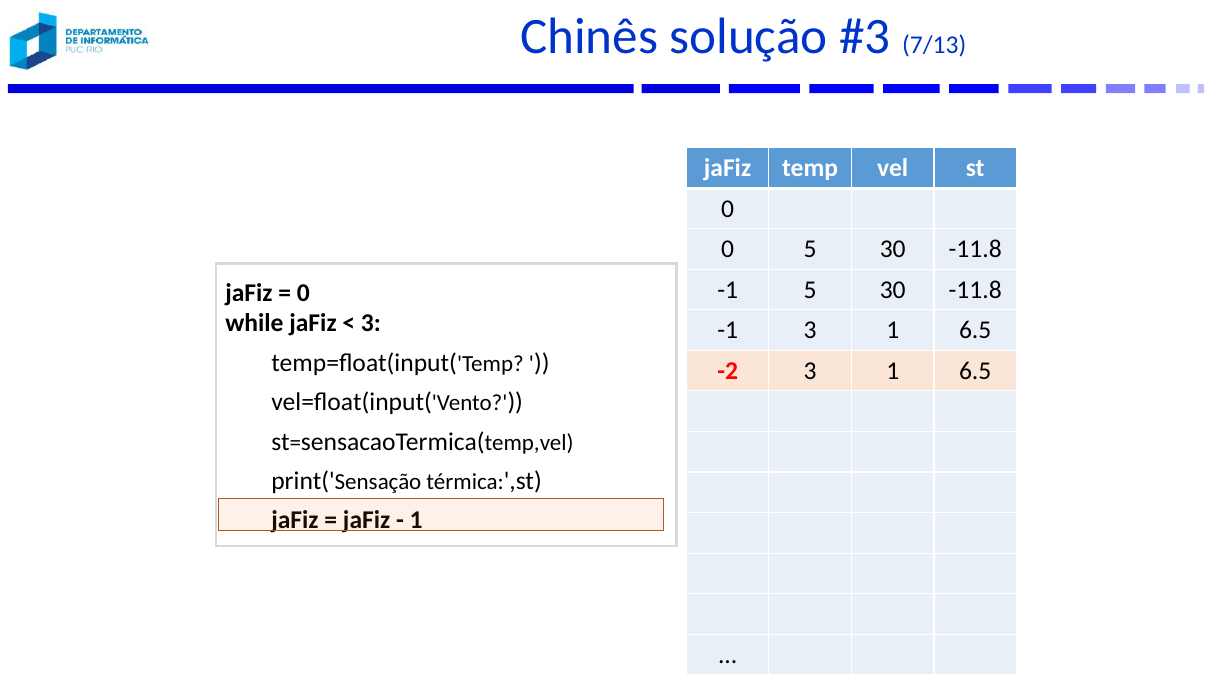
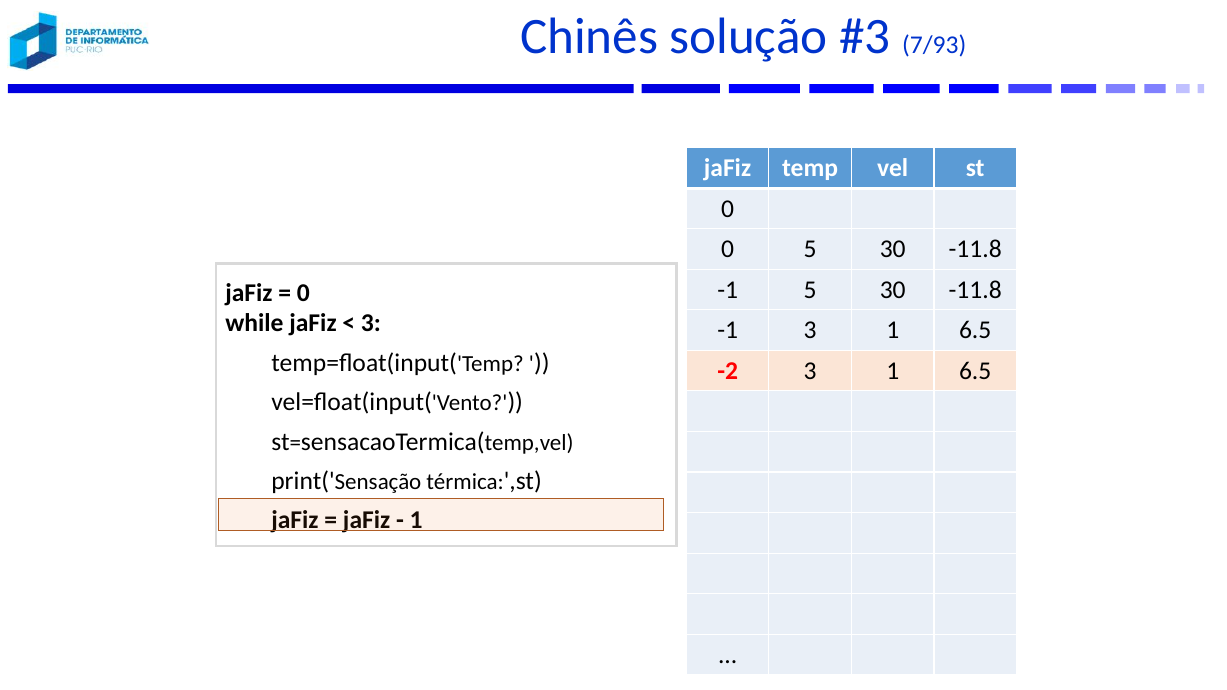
7/13: 7/13 -> 7/93 (934, 45)
